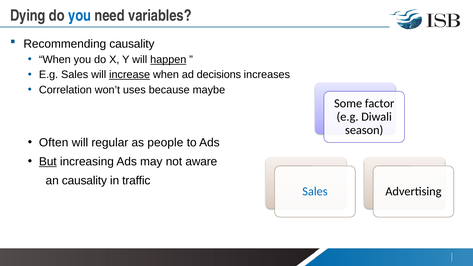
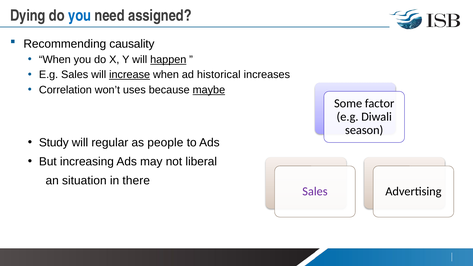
variables: variables -> assigned (160, 15)
decisions: decisions -> historical (219, 75)
maybe underline: none -> present (209, 90)
Often: Often -> Study (54, 143)
But underline: present -> none (48, 162)
aware: aware -> liberal (201, 162)
an causality: causality -> situation (84, 181)
traffic: traffic -> there (136, 181)
Sales colour: blue -> purple (315, 191)
